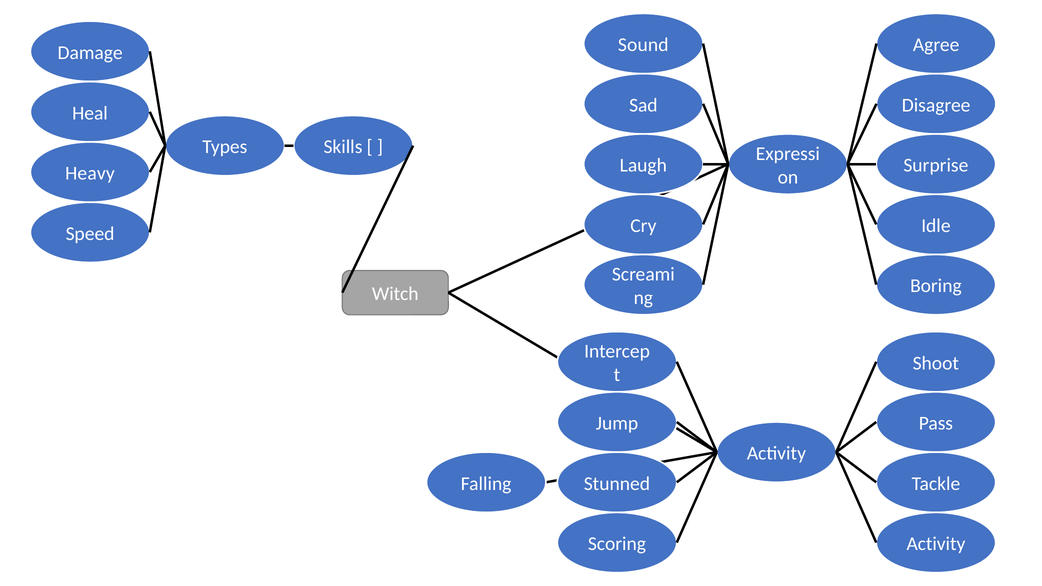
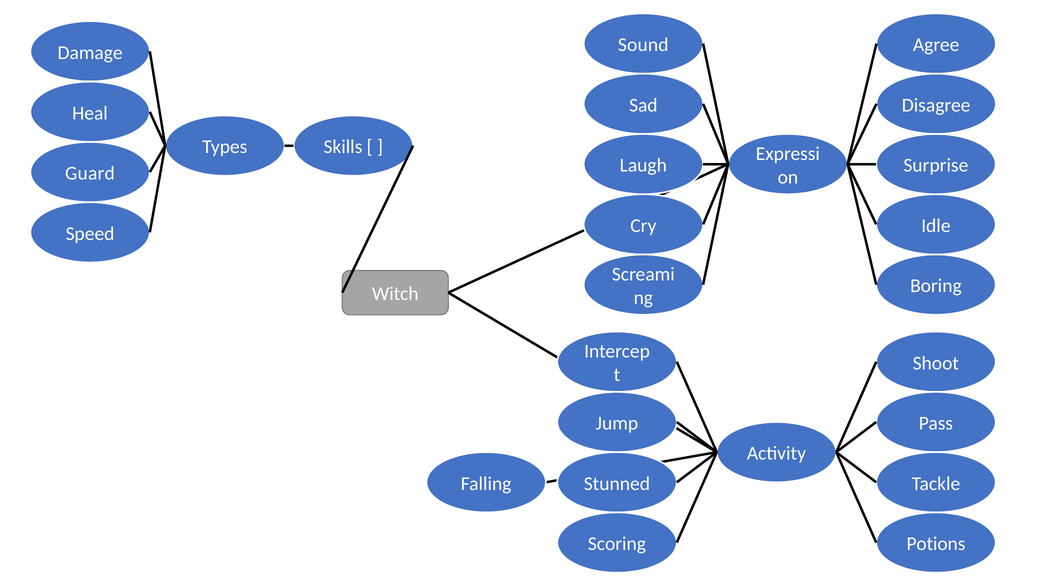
Heavy: Heavy -> Guard (90, 173)
Activity: Activity -> Potions (936, 544)
